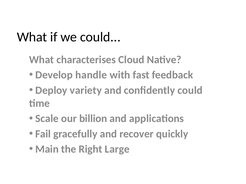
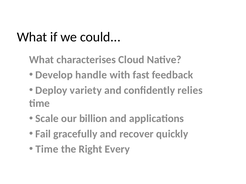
confidently could: could -> relies (190, 90)
Main: Main -> Time (47, 150)
Large: Large -> Every (117, 150)
